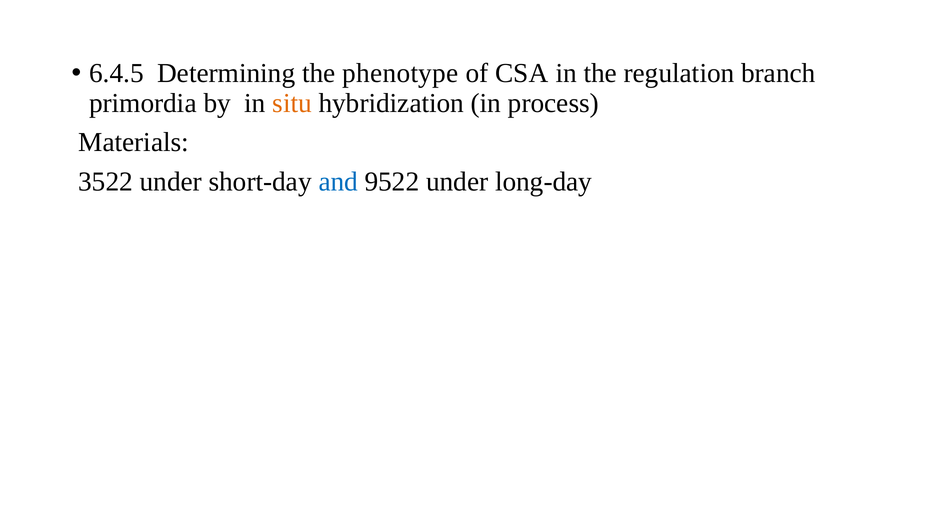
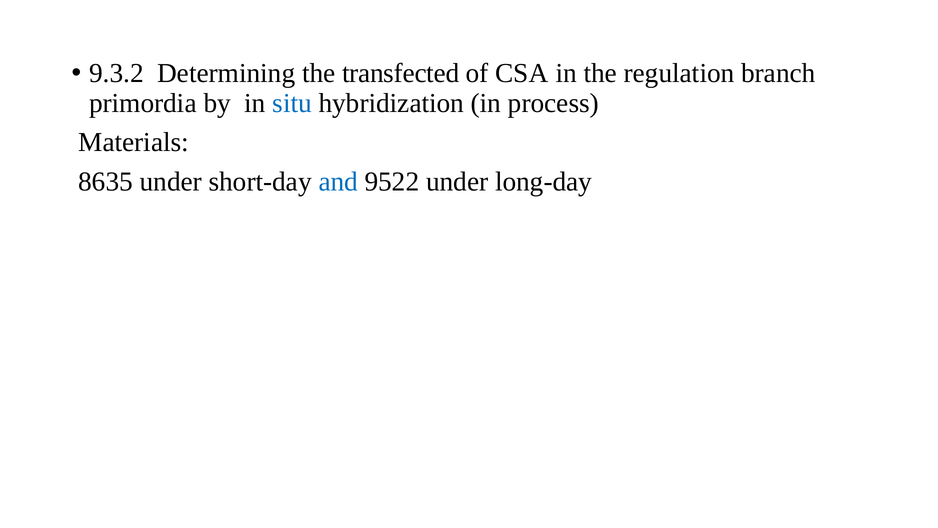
6.4.5: 6.4.5 -> 9.3.2 (116, 73)
phenotype: phenotype -> transfected (401, 73)
situ colour: orange -> blue (292, 103)
3522: 3522 -> 8635 (106, 182)
